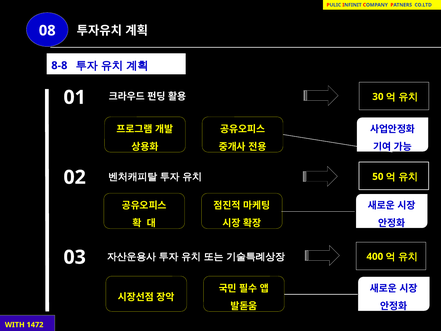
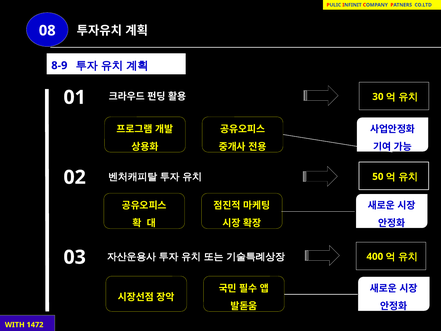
8-8: 8-8 -> 8-9 (59, 65)
